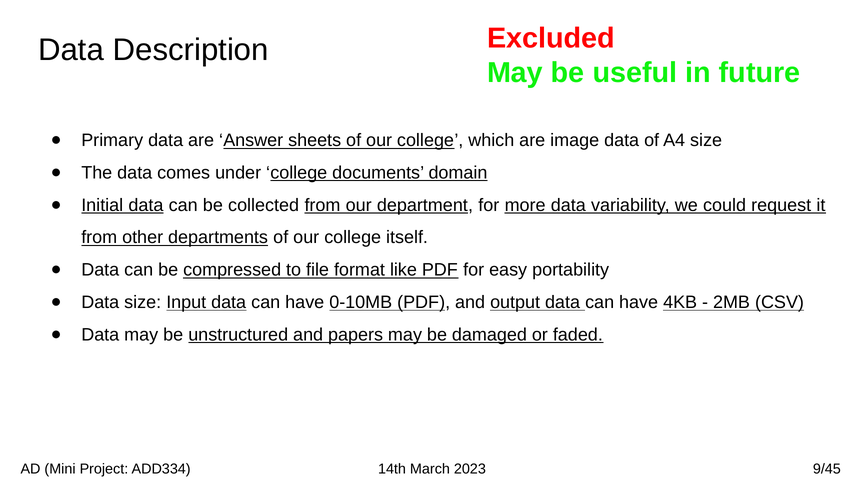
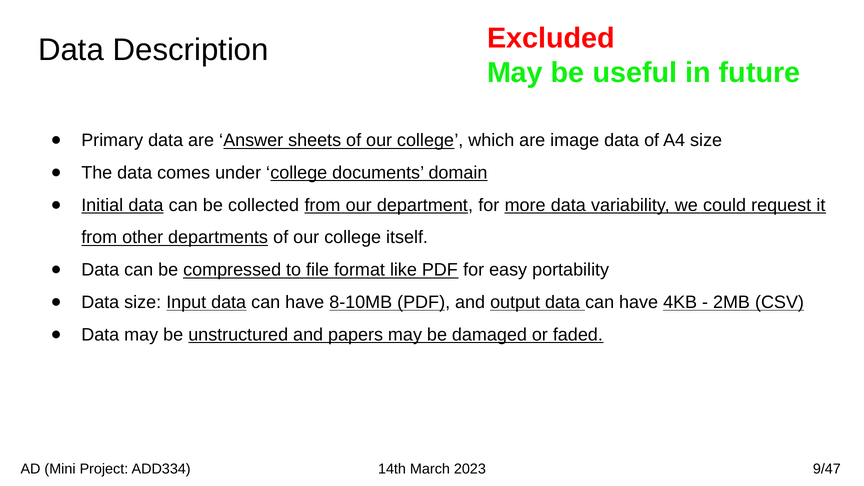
0-10MB: 0-10MB -> 8-10MB (361, 302)
9/45: 9/45 -> 9/47 (827, 469)
